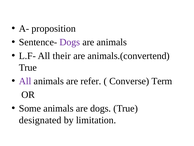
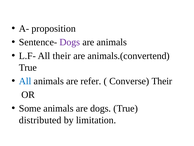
All colour: purple -> blue (25, 81)
Converse Term: Term -> Their (162, 81)
designated: designated -> distributed (40, 120)
